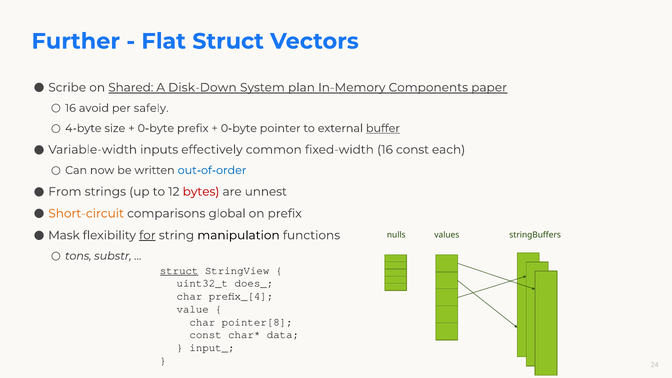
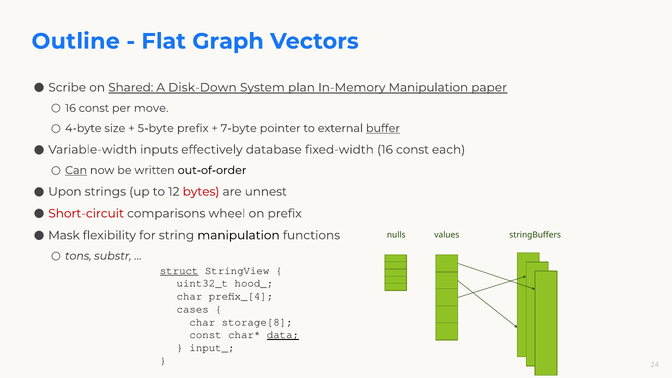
Further: Further -> Outline (76, 41)
Flat Struct: Struct -> Graph (228, 41)
In-Memory Components: Components -> Manipulation (428, 87)
avoid: avoid -> const (94, 108)
safely: safely -> move (151, 108)
0-byte: 0-byte -> 5-byte (156, 128)
0-byte: 0-byte -> 7-byte (239, 128)
common: common -> database (274, 150)
Can underline: none -> present (76, 170)
out-of-order colour: blue -> black (212, 170)
From: From -> Upon (65, 192)
Short-circuit colour: orange -> red (86, 213)
global: global -> wheel (227, 213)
for underline: present -> none (147, 235)
does_: does_ -> hood_ (254, 283)
value: value -> cases (193, 309)
pointer[8: pointer[8 -> storage[8 (257, 322)
data underline: none -> present (283, 335)
